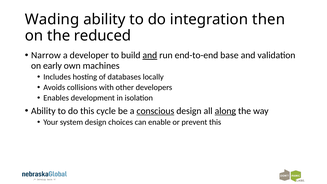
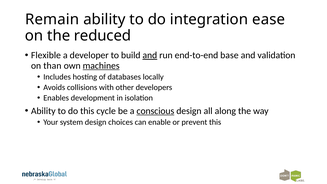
Wading: Wading -> Remain (52, 19)
then: then -> ease (269, 19)
Narrow: Narrow -> Flexible (46, 55)
early: early -> than (52, 66)
machines underline: none -> present (101, 66)
along underline: present -> none (225, 111)
